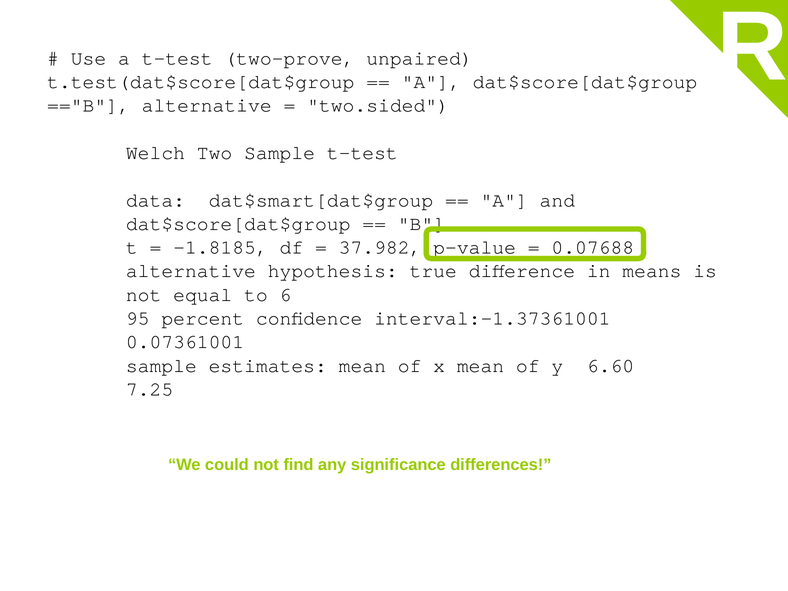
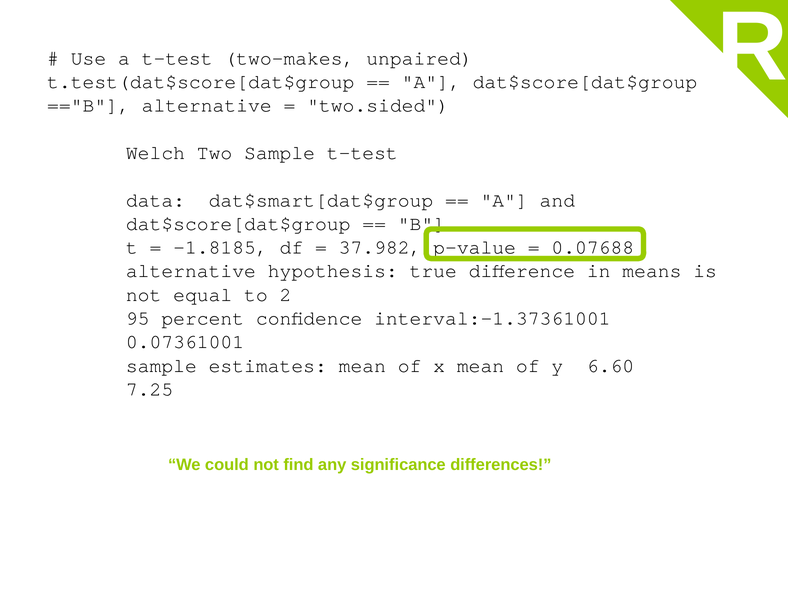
two-prove: two-prove -> two-makes (289, 58)
6: 6 -> 2 (285, 295)
